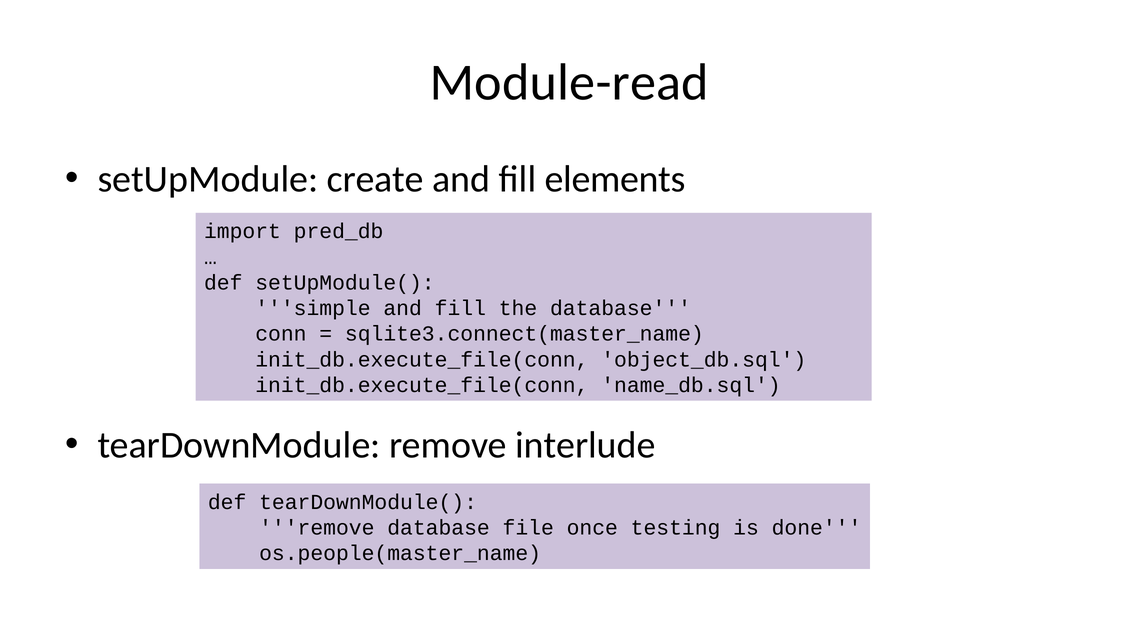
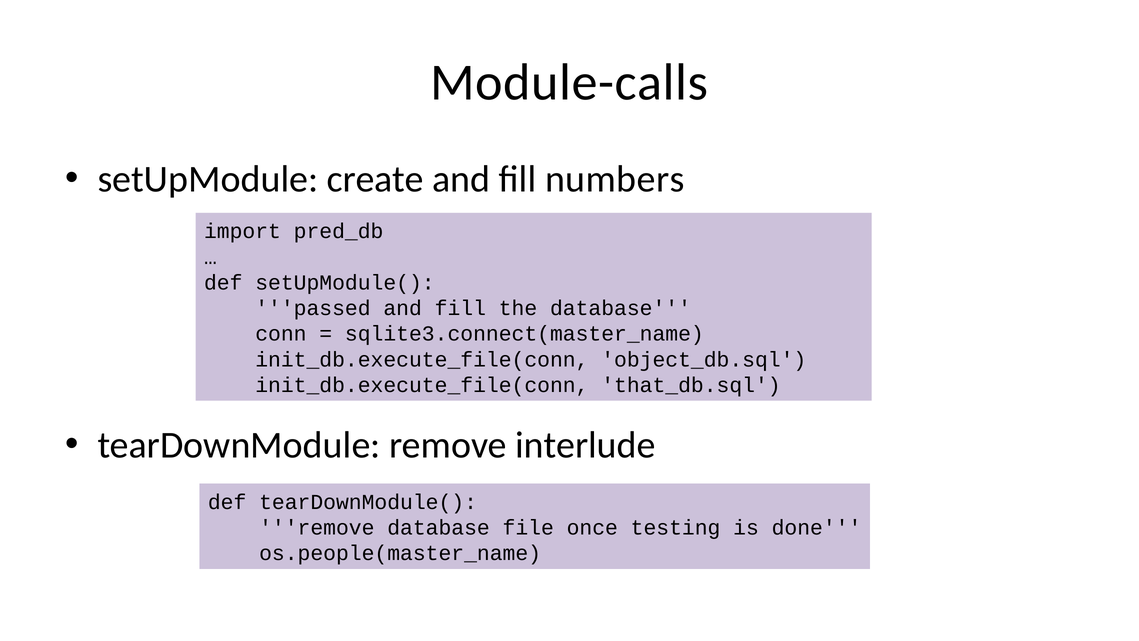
Module-read: Module-read -> Module-calls (569, 83)
elements: elements -> numbers (615, 179)
simple: simple -> passed (313, 308)
name_db.sql: name_db.sql -> that_db.sql (691, 385)
